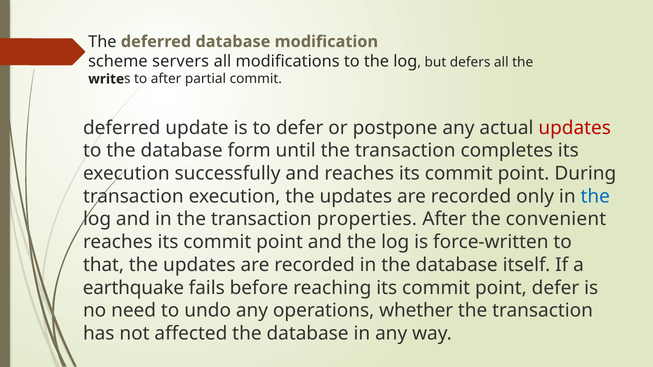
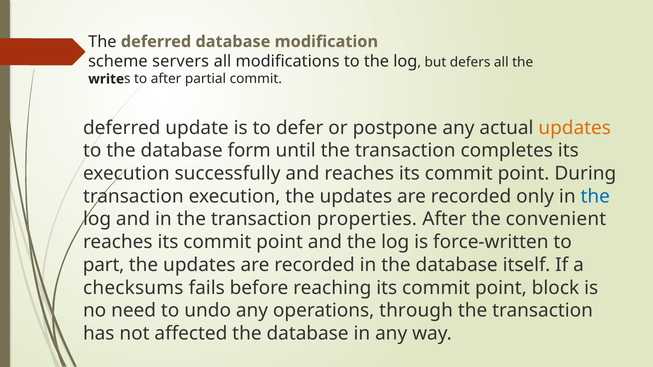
updates colour: red -> orange (575, 128)
that: that -> part (104, 265)
earthquake: earthquake -> checksums (133, 288)
point defer: defer -> block (555, 288)
whether: whether -> through (416, 311)
